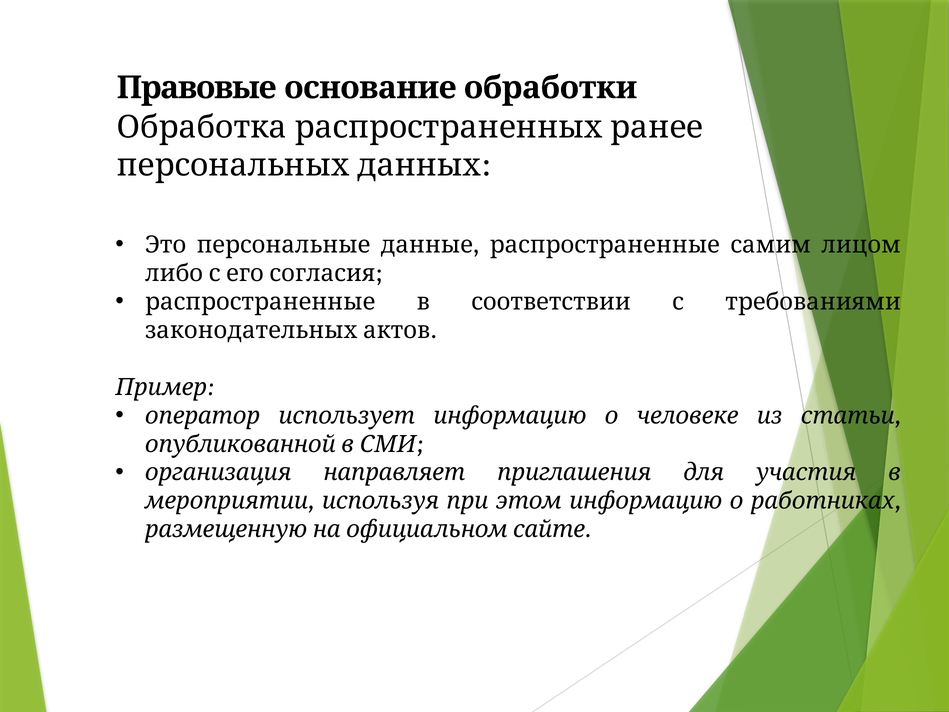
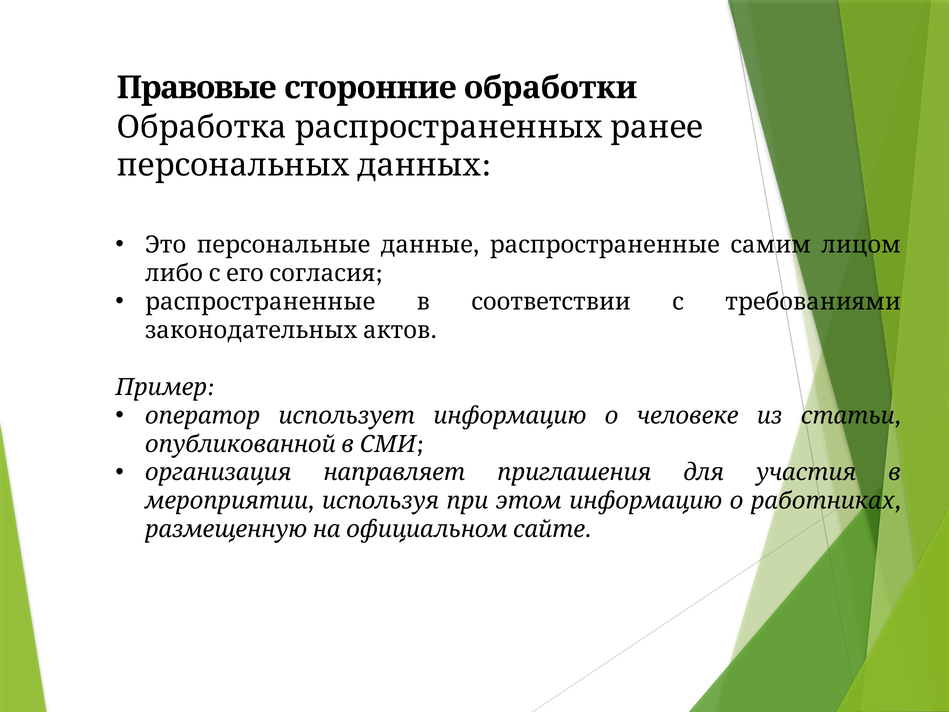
основание: основание -> сторонние (370, 88)
